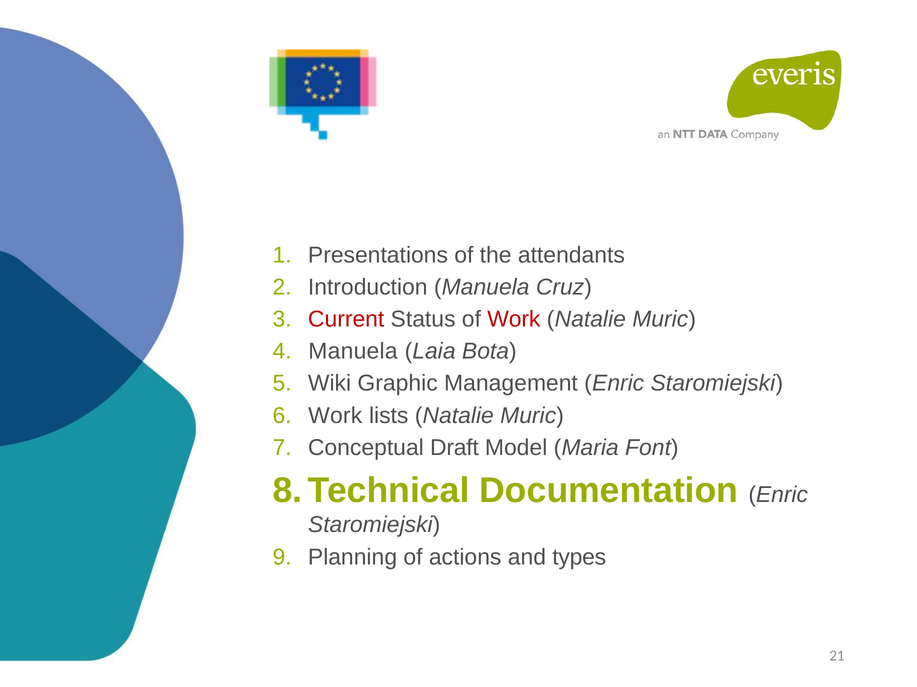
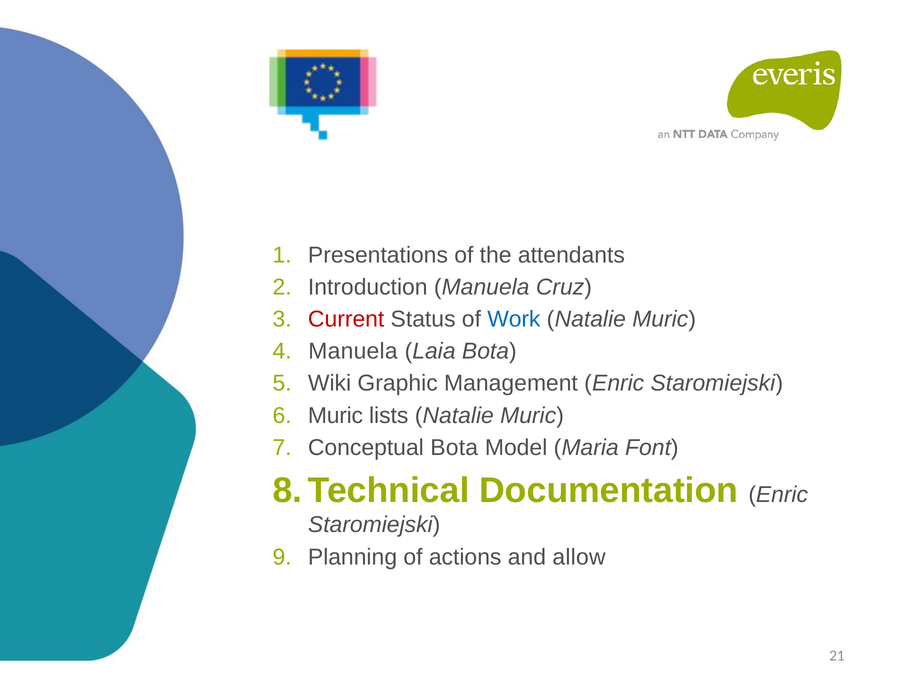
Work colour: red -> blue (514, 320)
Work: Work -> Muric (335, 416)
Conceptual Draft: Draft -> Bota (454, 448)
types: types -> allow (579, 558)
